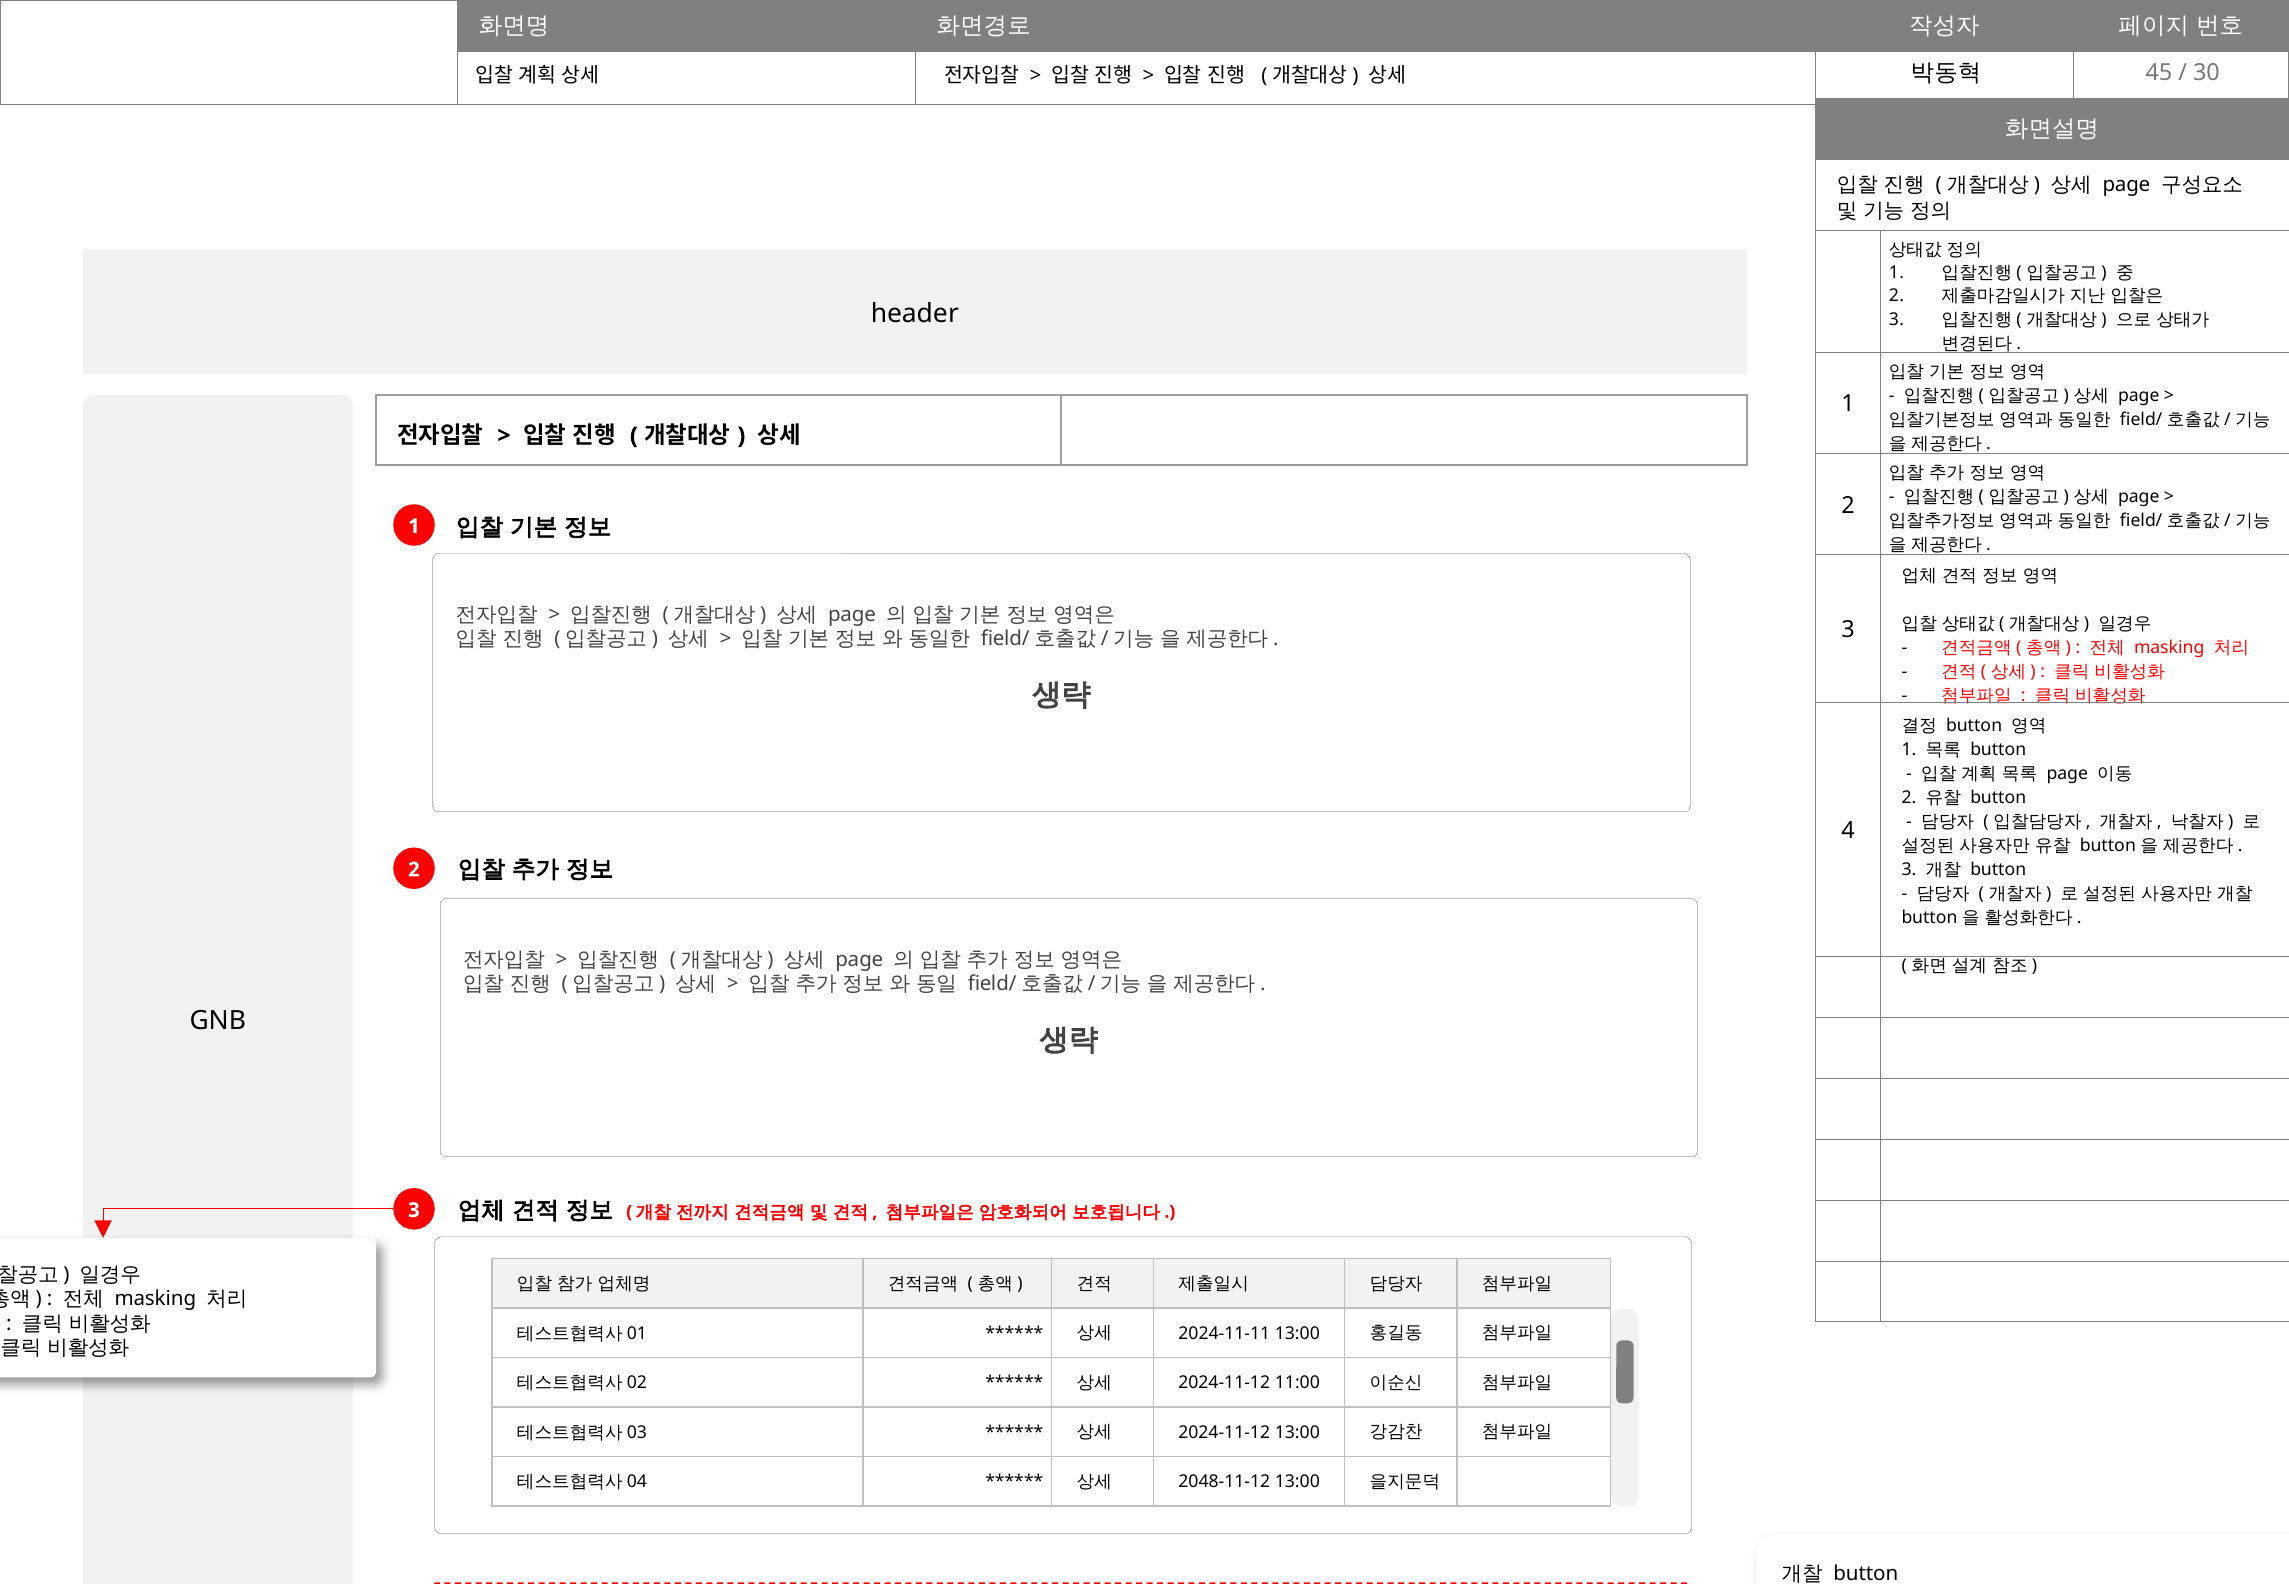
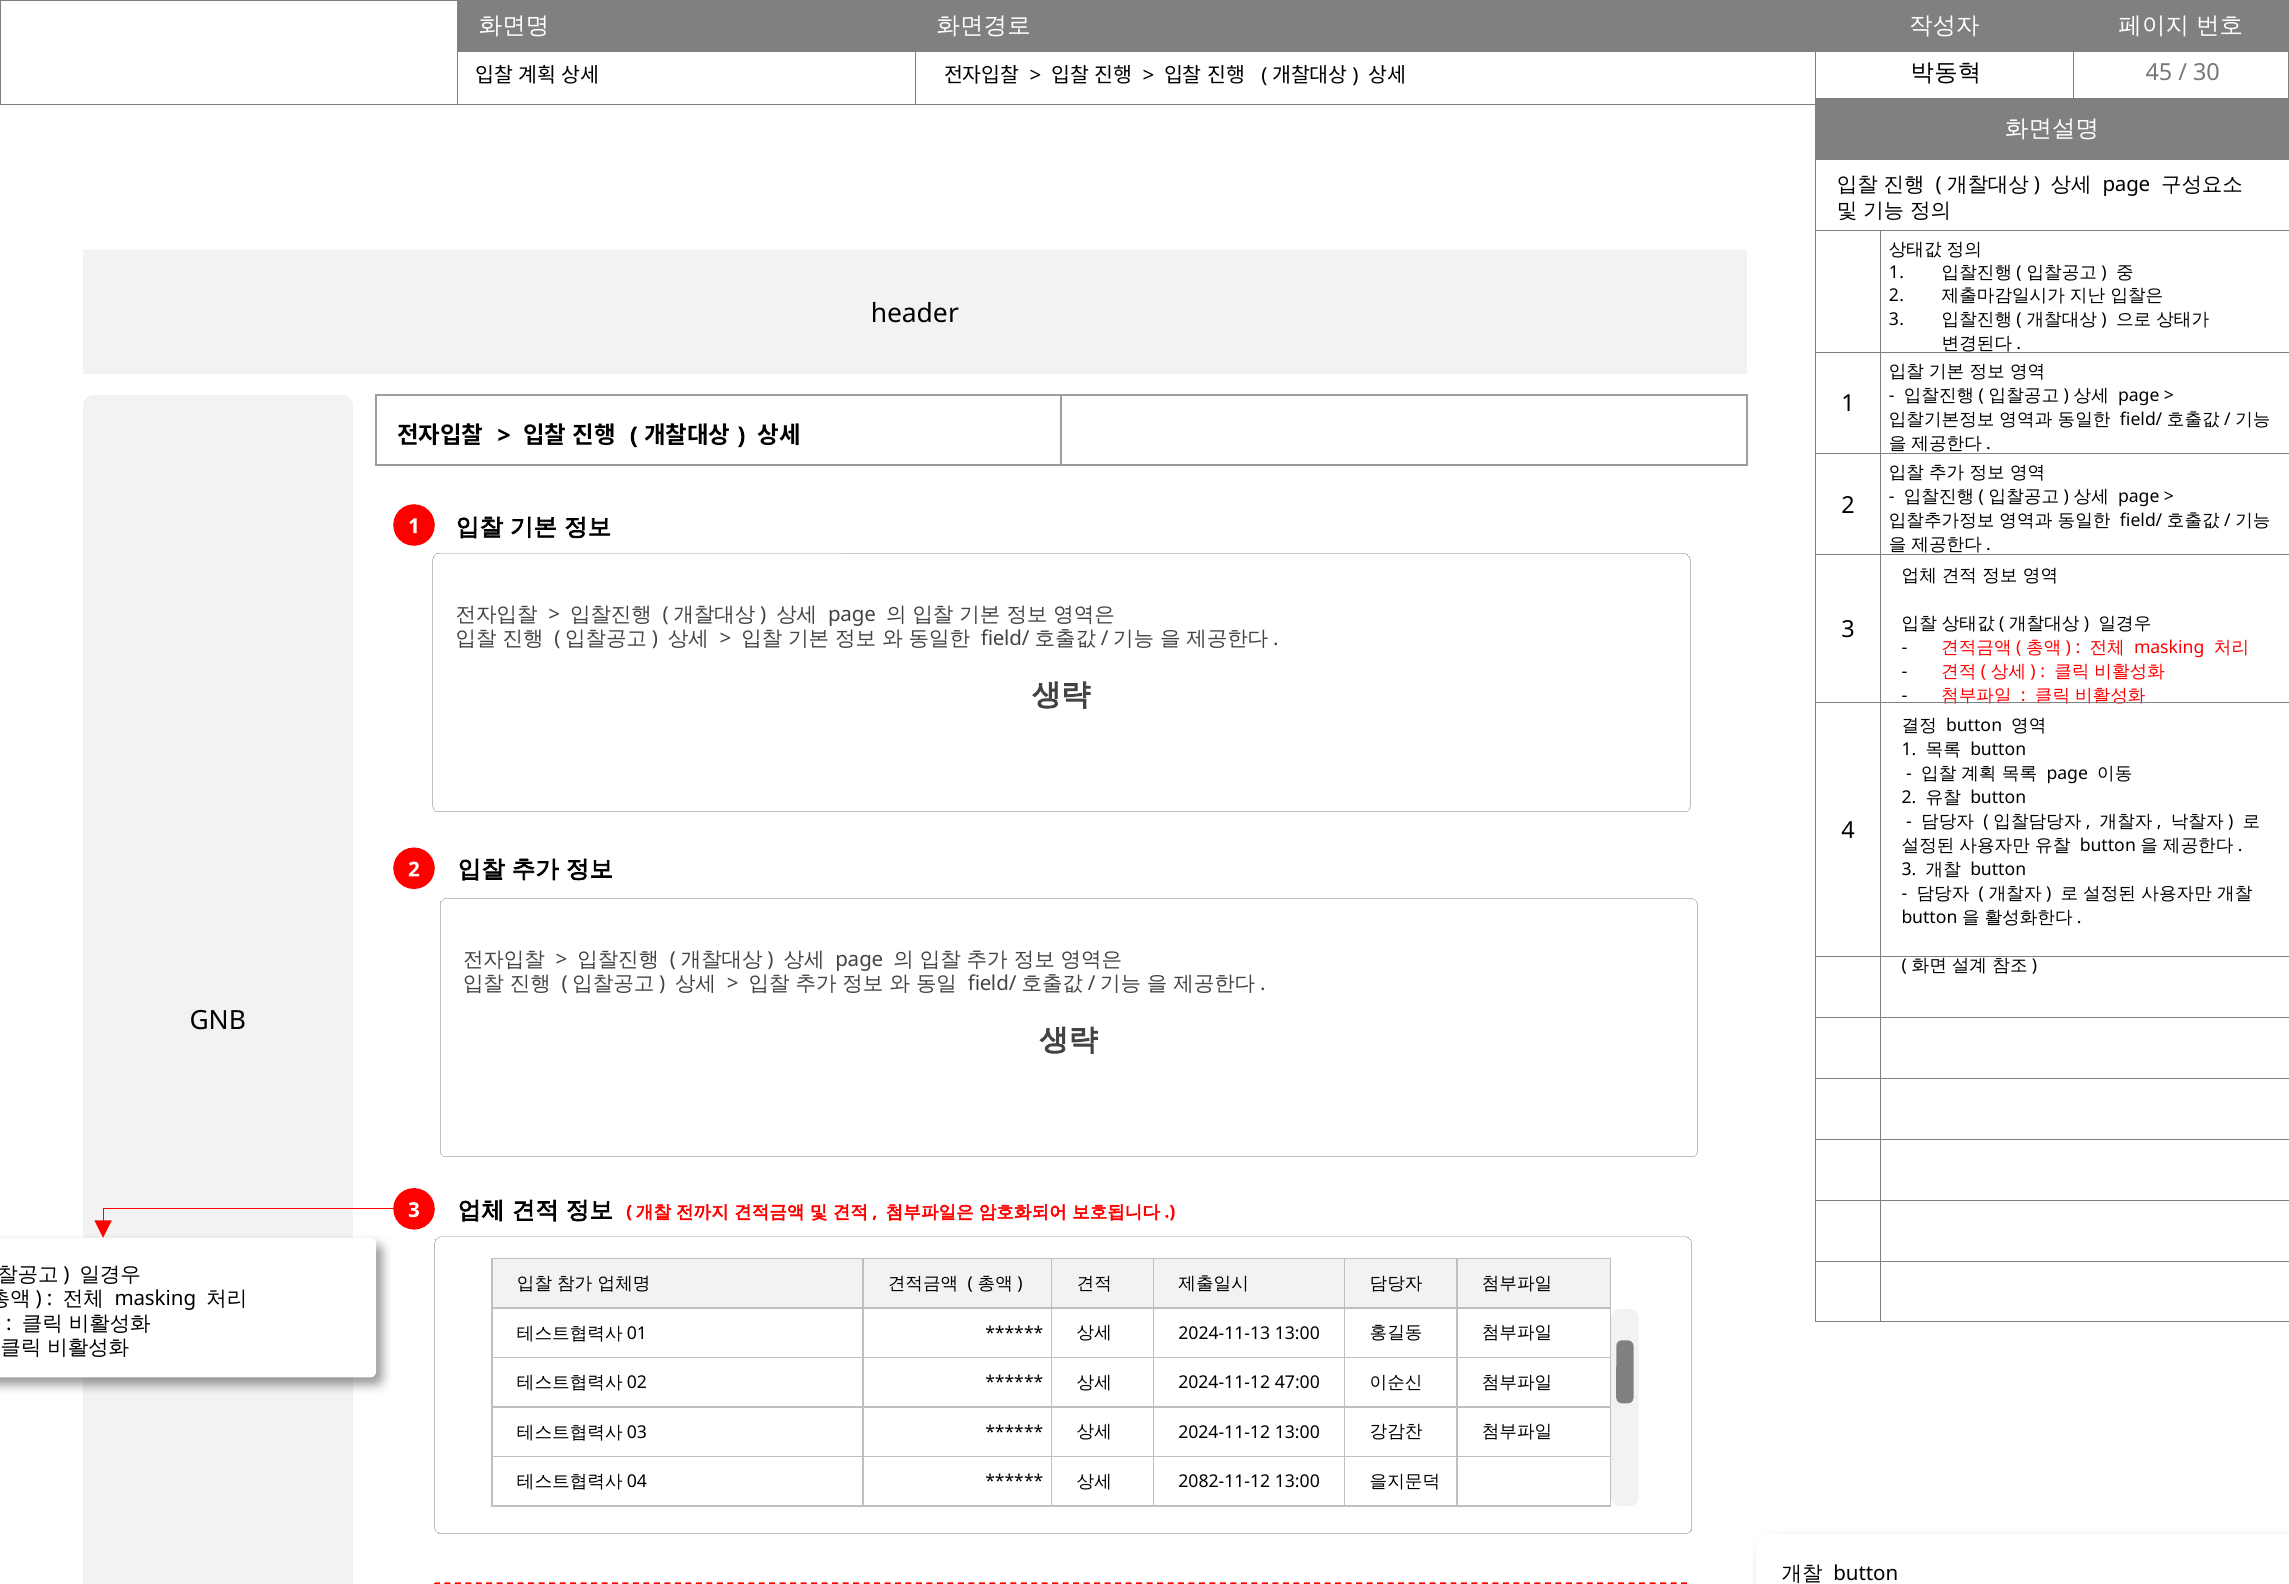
2024-11-11: 2024-11-11 -> 2024-11-13 (1224, 1334)
11:00: 11:00 -> 47:00 (1297, 1384)
2048-11-12: 2048-11-12 -> 2082-11-12 (1224, 1483)
